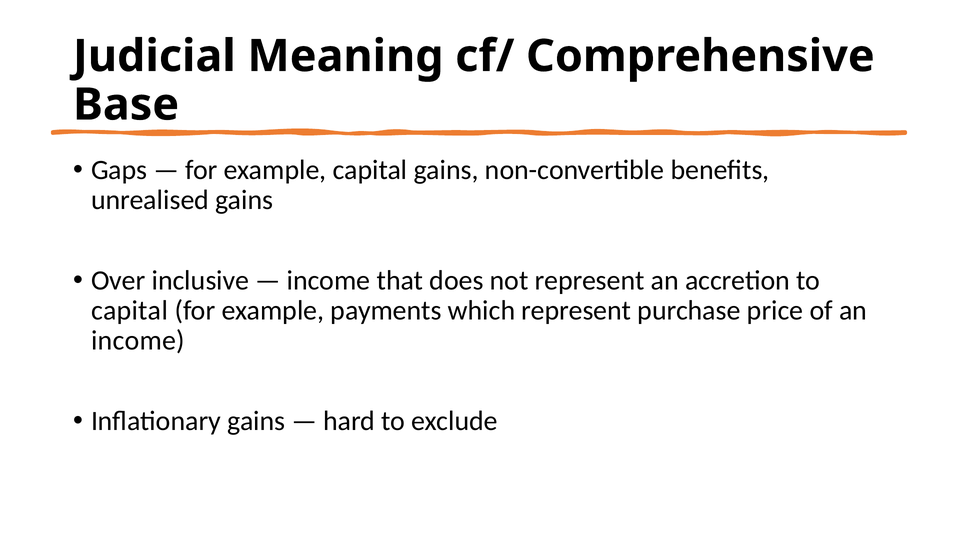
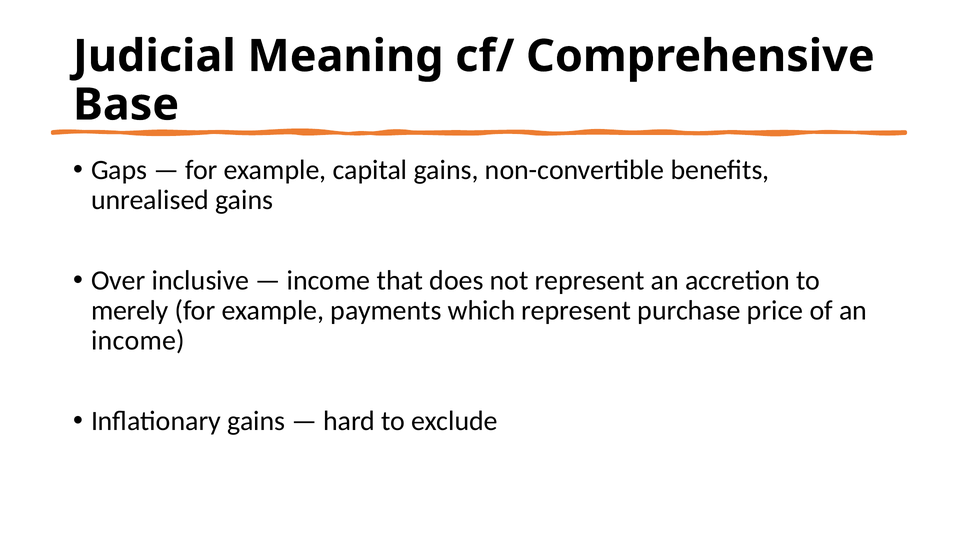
capital: capital -> merely (130, 311)
